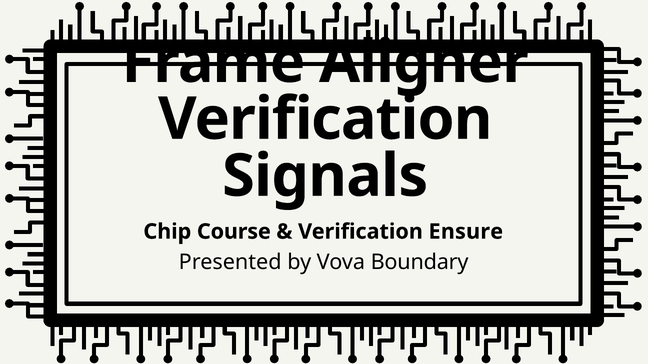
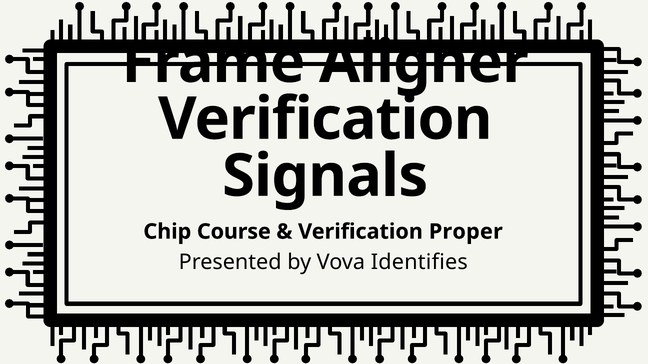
Ensure: Ensure -> Proper (466, 232)
Boundary: Boundary -> Identifies (419, 263)
